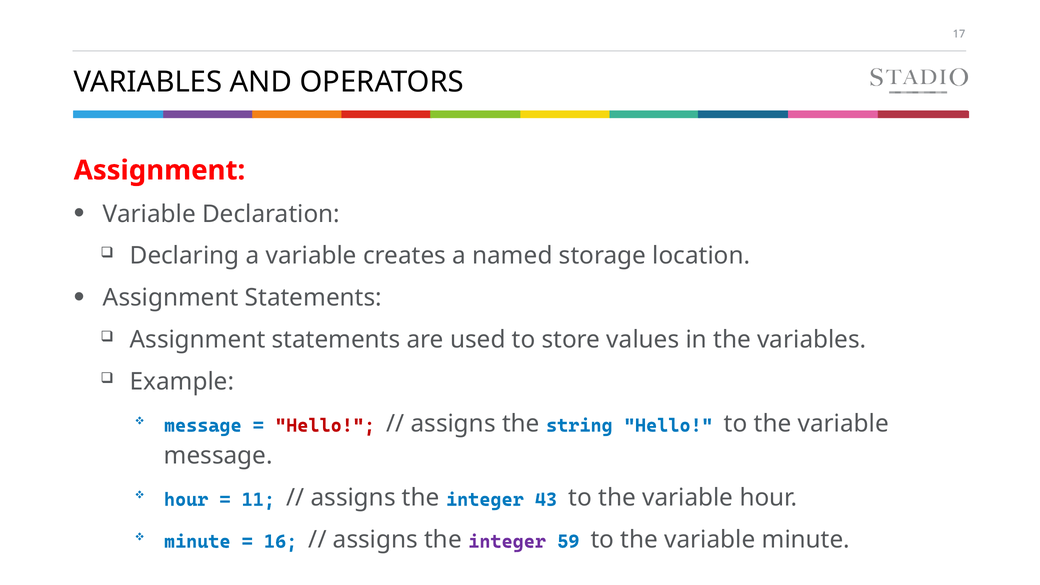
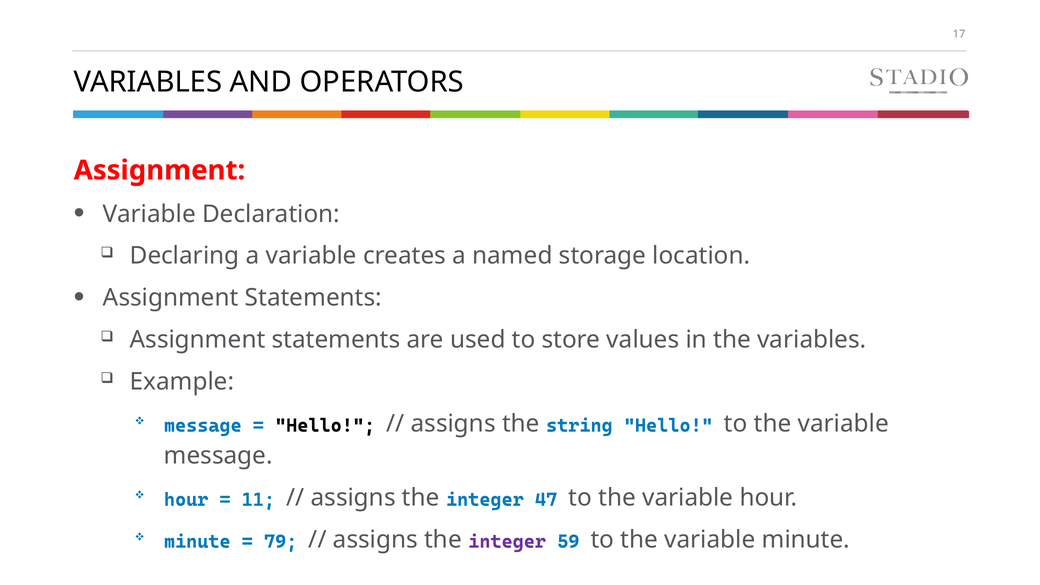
Hello colour: red -> black (325, 425)
43: 43 -> 47 (546, 500)
16: 16 -> 79 (281, 541)
